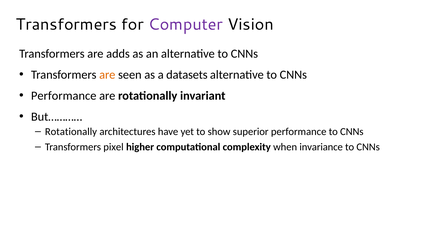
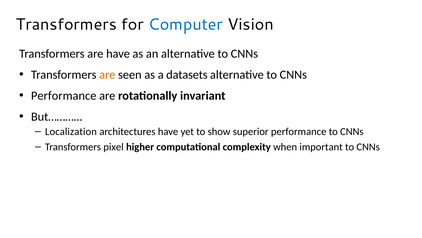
Computer colour: purple -> blue (186, 24)
are adds: adds -> have (118, 54)
Rotationally: Rotationally -> Localization (71, 131)
invariance: invariance -> important (321, 147)
